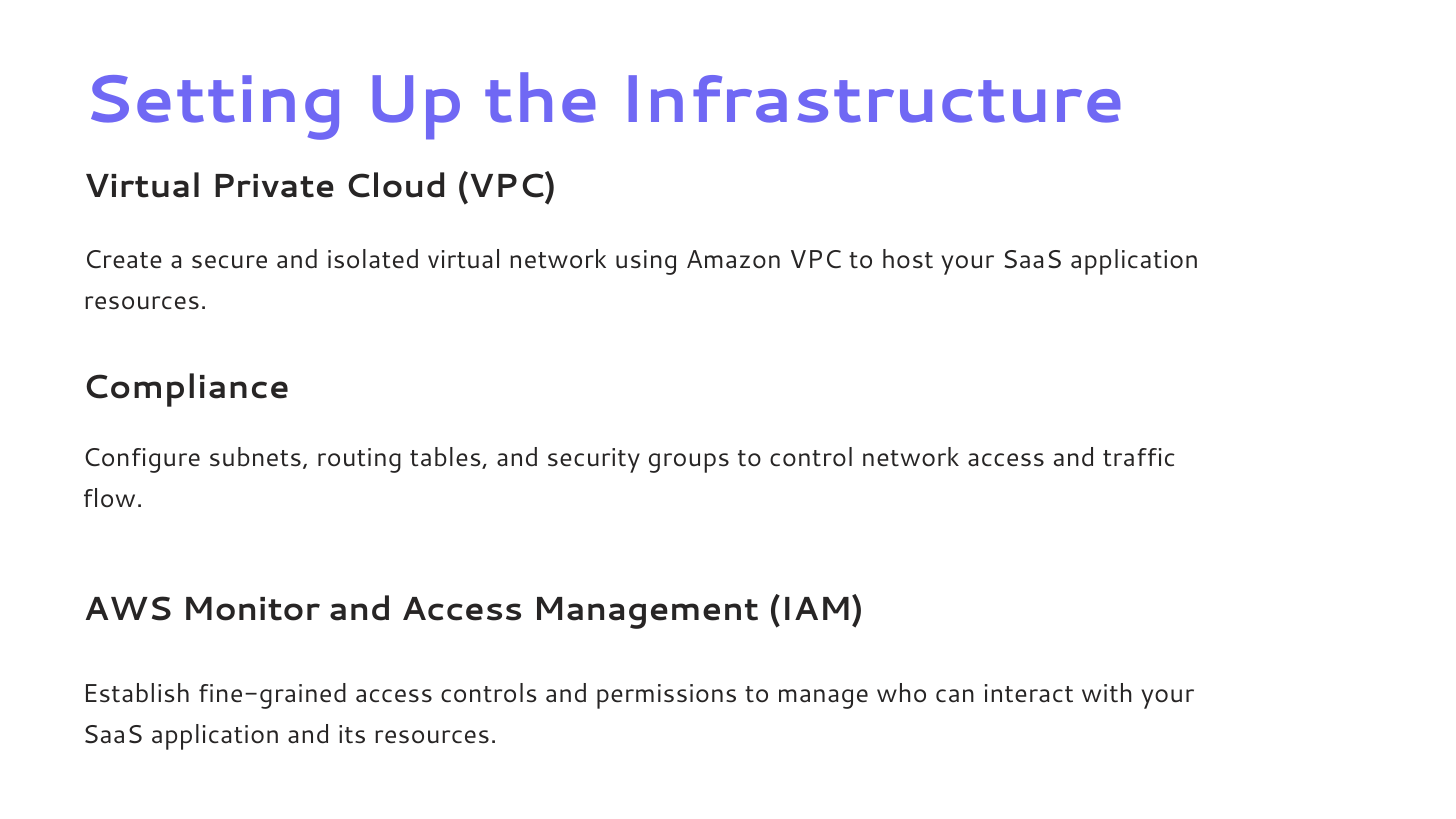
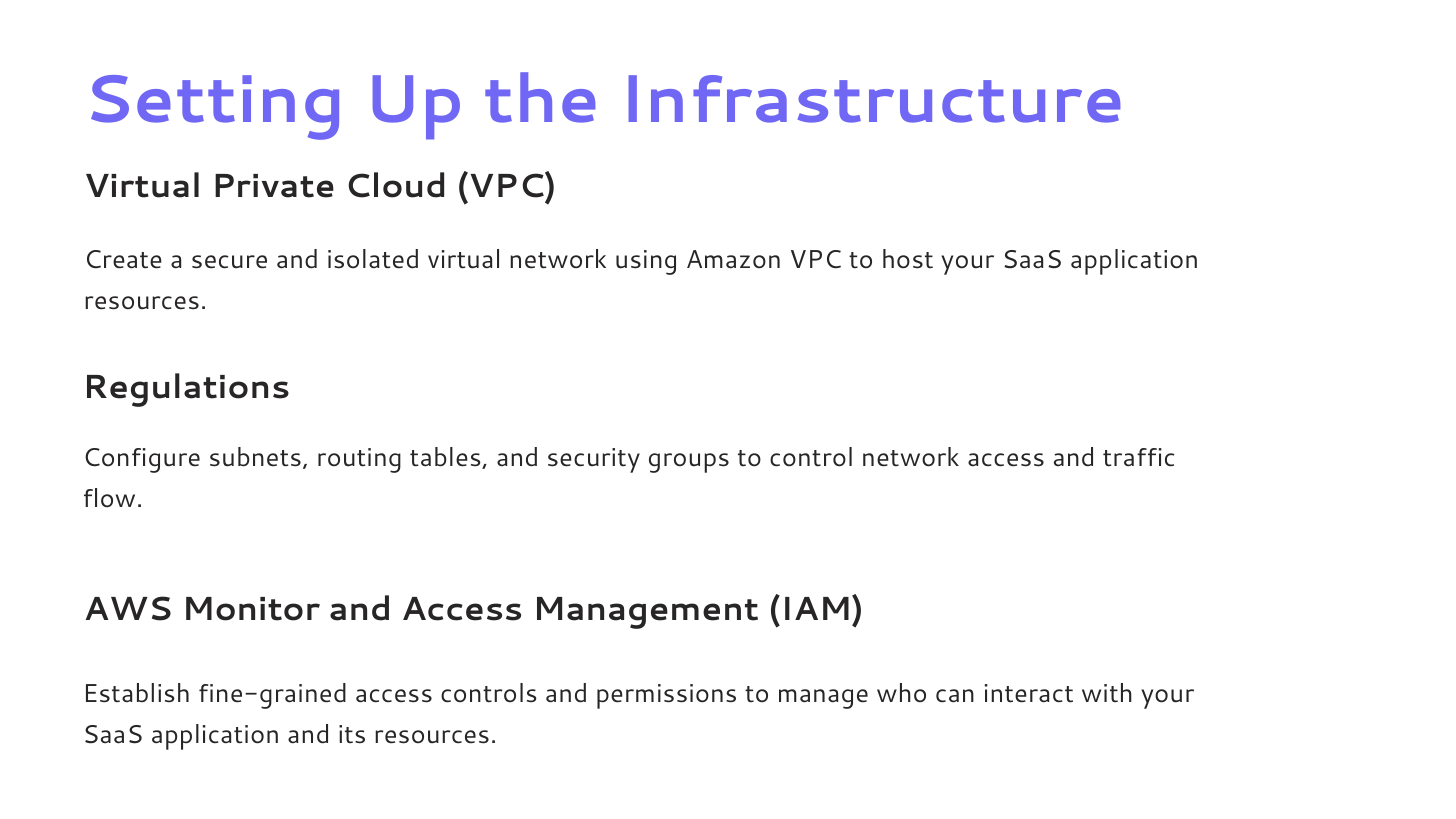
Compliance: Compliance -> Regulations (186, 387)
